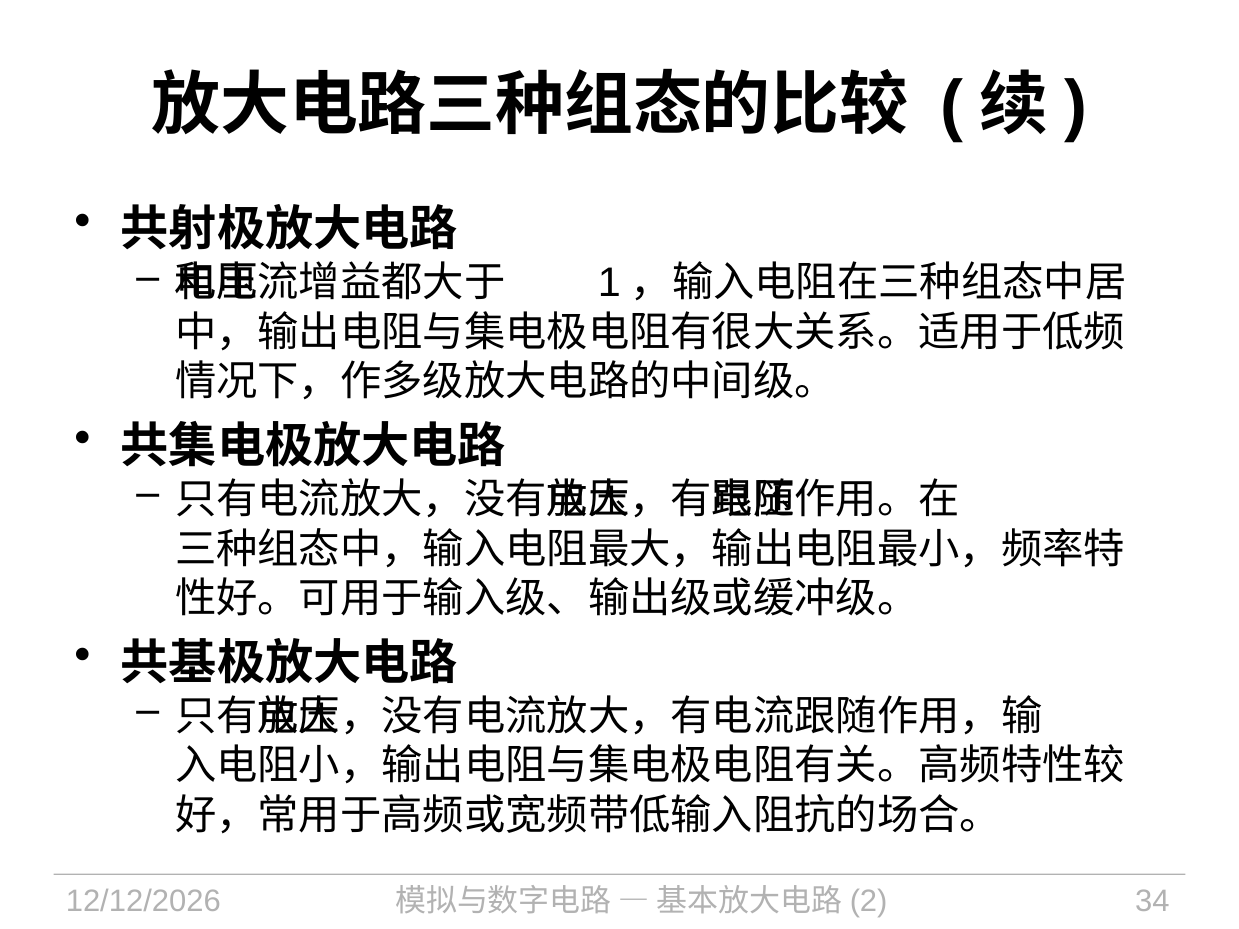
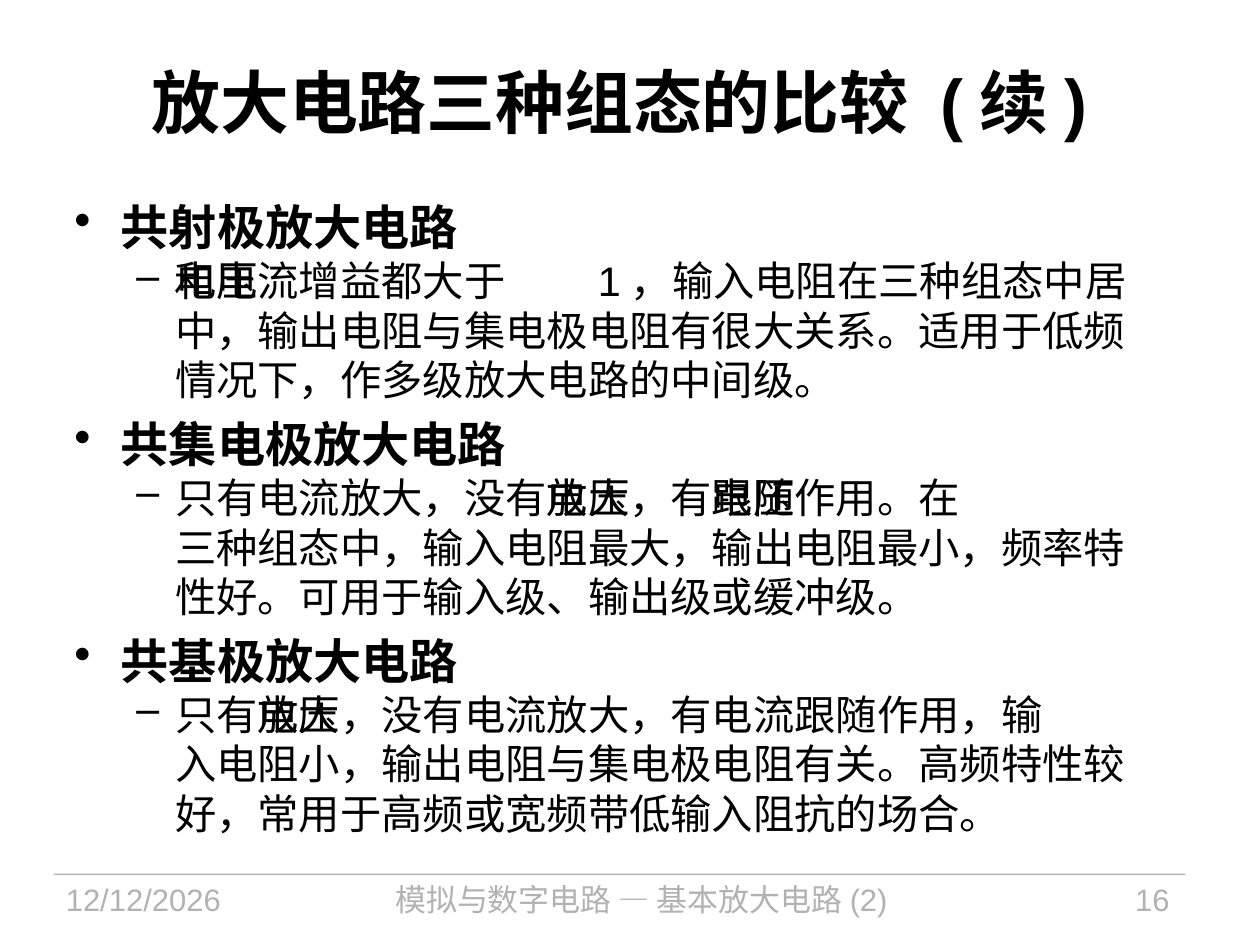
34: 34 -> 16 (1152, 901)
